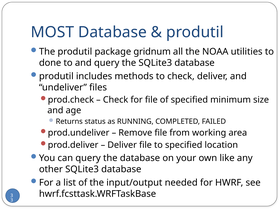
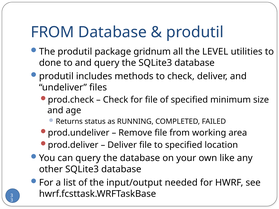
MOST: MOST -> FROM (52, 32)
NOAA: NOAA -> LEVEL (215, 52)
